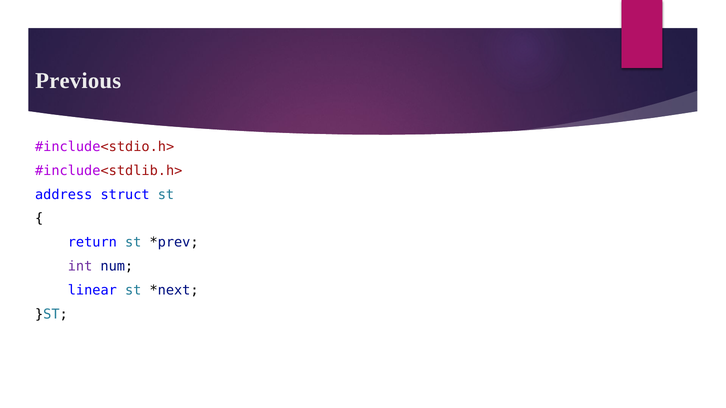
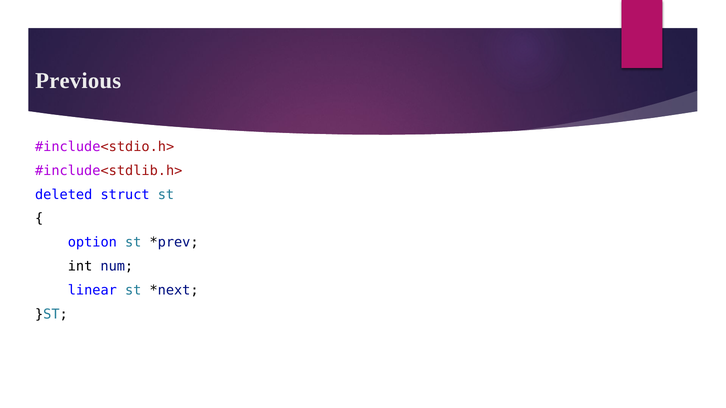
address: address -> deleted (64, 195)
return: return -> option (92, 243)
int colour: purple -> black (80, 267)
